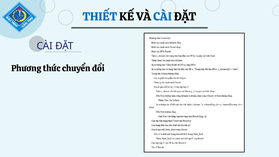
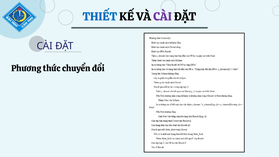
CÀI colour: blue -> purple (163, 17)
